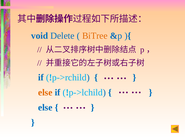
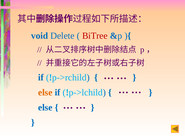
BiTree colour: orange -> red (95, 36)
